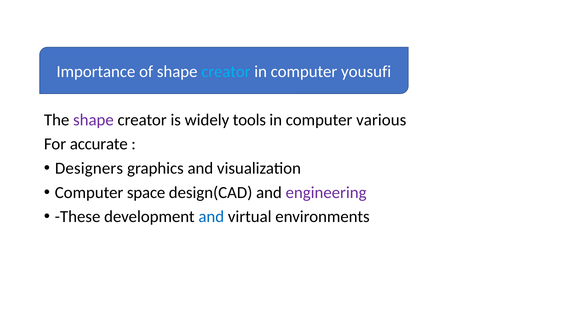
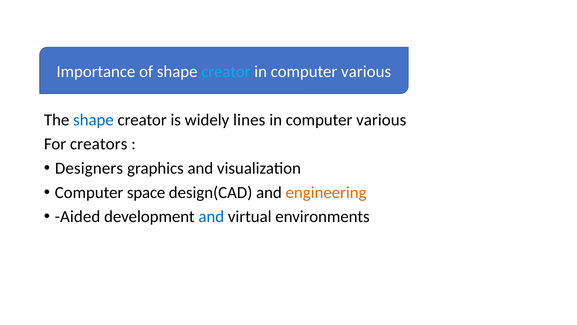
yousufi: yousufi -> various (366, 71)
shape colour: purple -> blue (93, 120)
tools: tools -> lines (249, 120)
accurate: accurate -> creators (99, 144)
engineering colour: purple -> orange (326, 192)
These: These -> Aided (78, 216)
